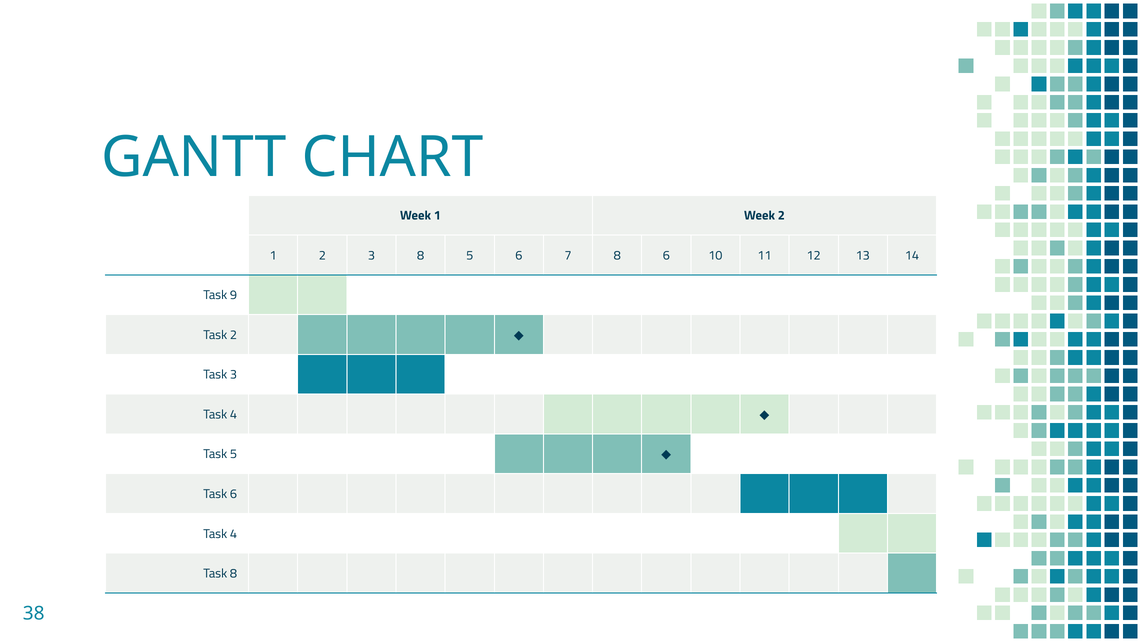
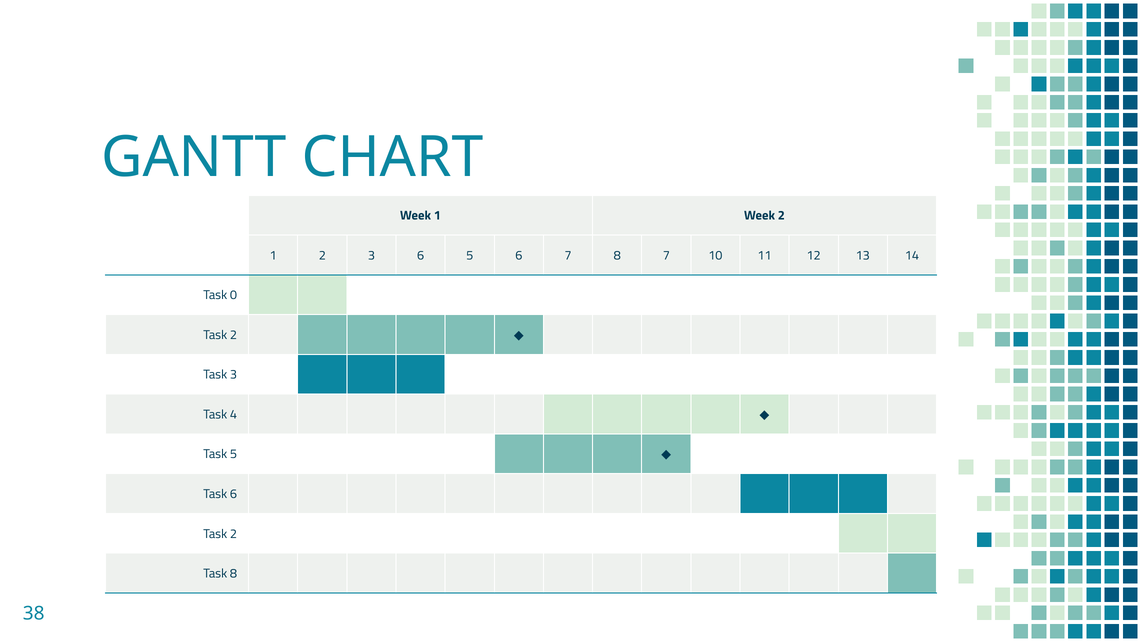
3 8: 8 -> 6 (421, 255)
8 6: 6 -> 7 (666, 255)
9: 9 -> 0 (234, 295)
4: 4 -> 2 (234, 534)
